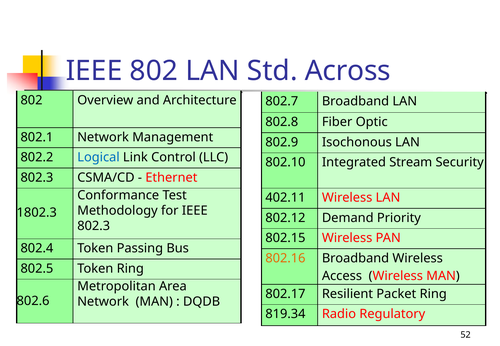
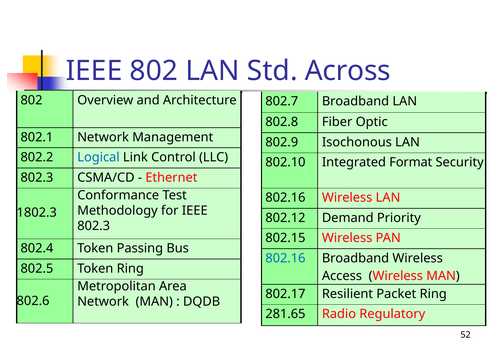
Stream: Stream -> Format (411, 162)
402.11: 402.11 -> 802.16 (285, 198)
802.16 colour: orange -> blue (285, 258)
819.34: 819.34 -> 281.65 (285, 314)
